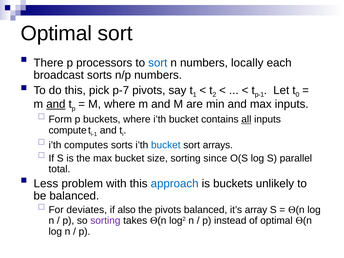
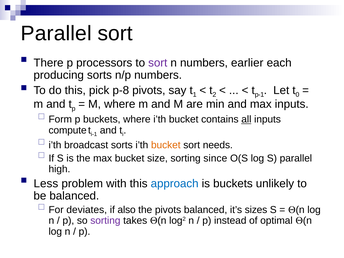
Optimal: Optimal -> Parallel (56, 34)
sort colour: blue -> purple (158, 63)
locally: locally -> earlier (247, 63)
broadcast: broadcast -> producing (59, 75)
p-7: p-7 -> p-8 (121, 90)
and underline: present -> none (56, 104)
computes: computes -> broadcast (86, 145)
bucket colour: blue -> orange (166, 145)
arrays: arrays -> needs (218, 145)
total: total -> high (59, 169)
array: array -> sizes (256, 210)
